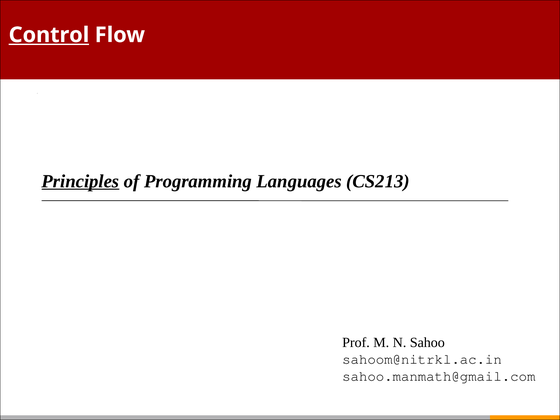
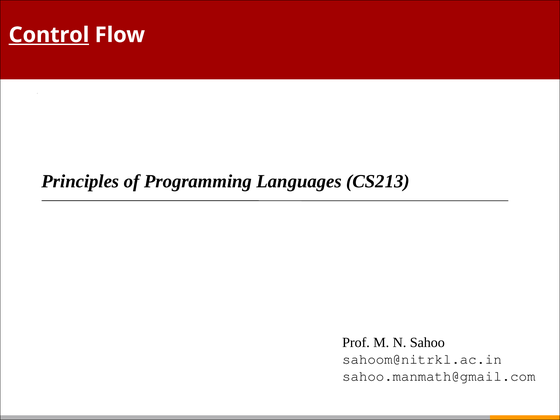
Principles underline: present -> none (80, 181)
